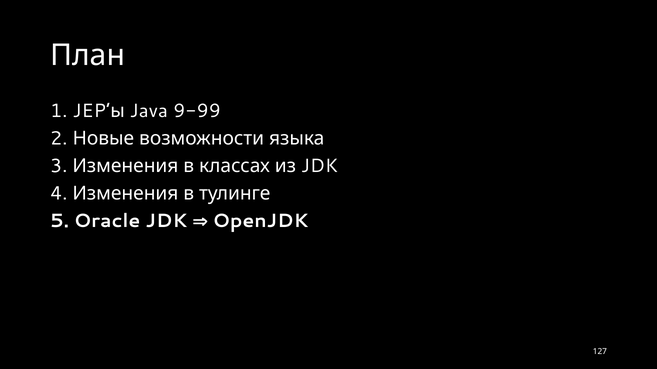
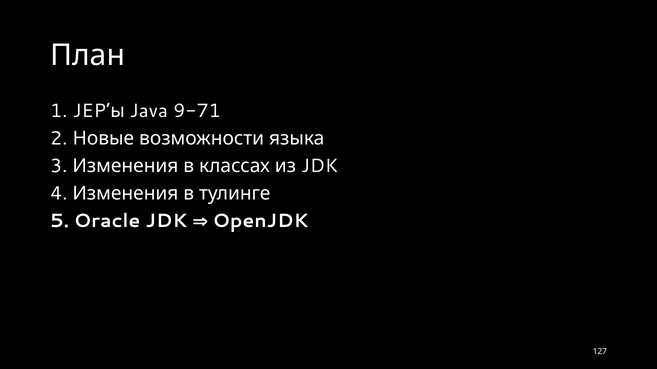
9-99: 9-99 -> 9-71 (197, 111)
